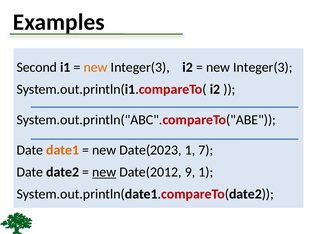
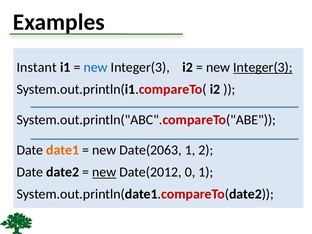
Second: Second -> Instant (37, 67)
new colour: orange -> blue (96, 67)
Integer(3 underline: none -> present (263, 67)
Date(2023: Date(2023 -> Date(2063 (151, 150)
7: 7 -> 2 (206, 150)
9: 9 -> 0 (190, 172)
